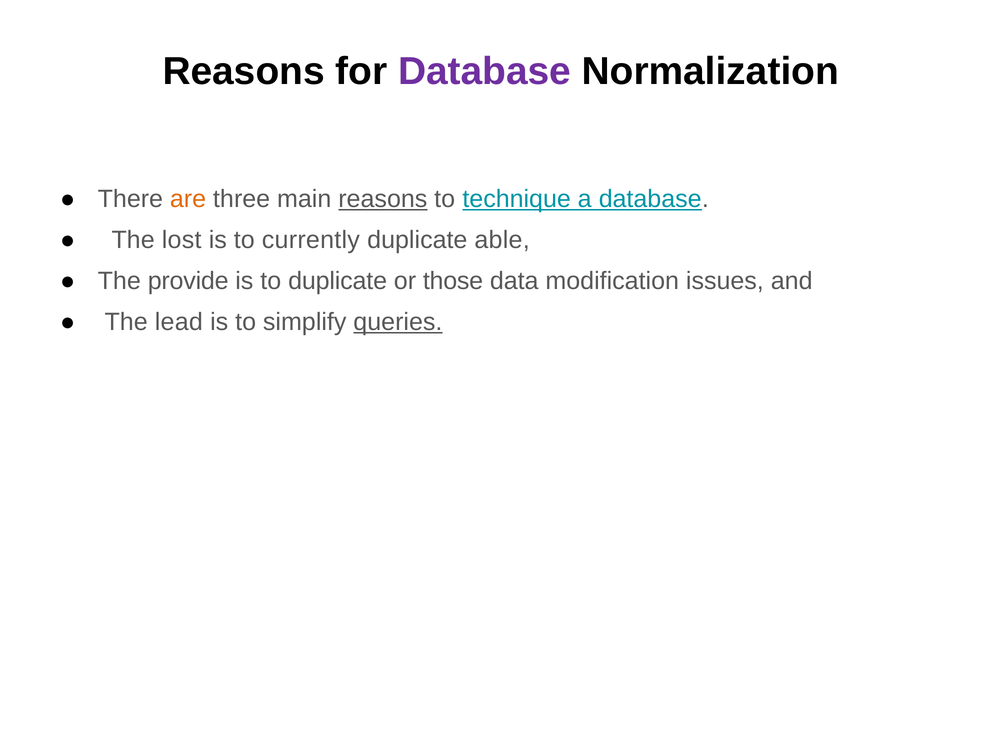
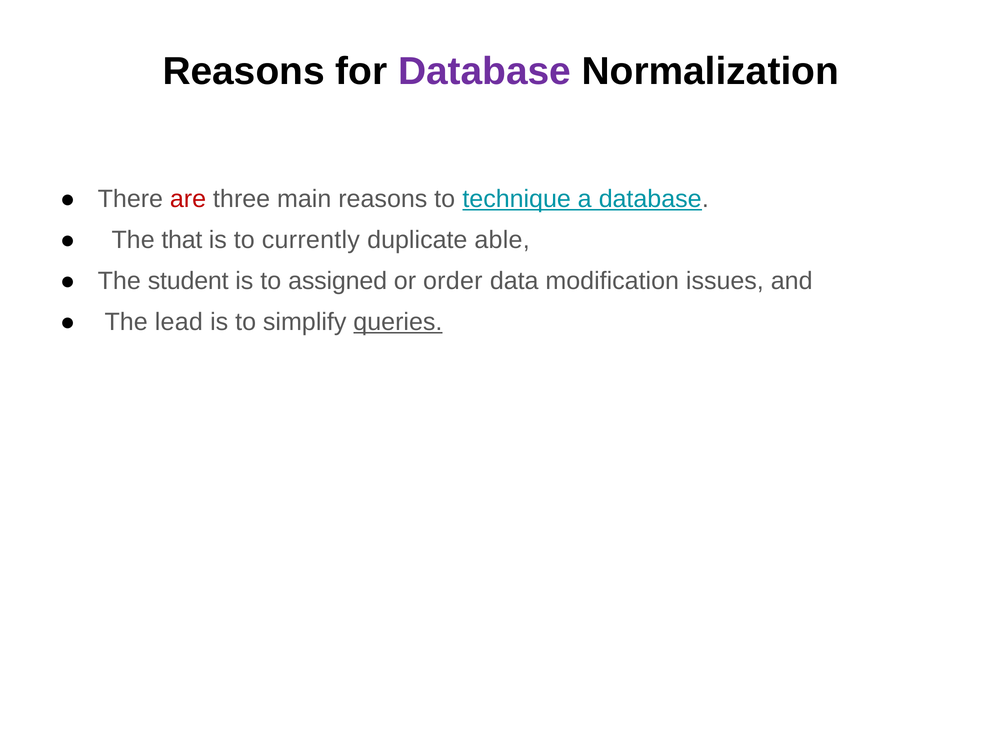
are colour: orange -> red (188, 199)
reasons underline: present -> none (383, 199)
lost: lost -> that (182, 240)
provide: provide -> student (188, 281)
to duplicate: duplicate -> assigned (338, 281)
those: those -> order (453, 281)
